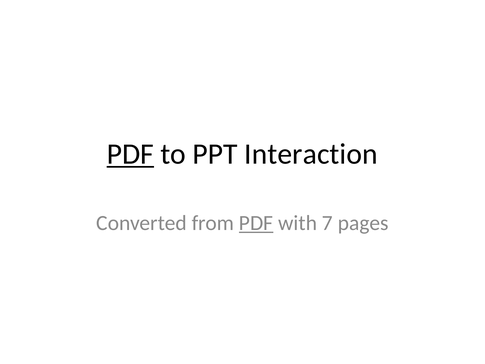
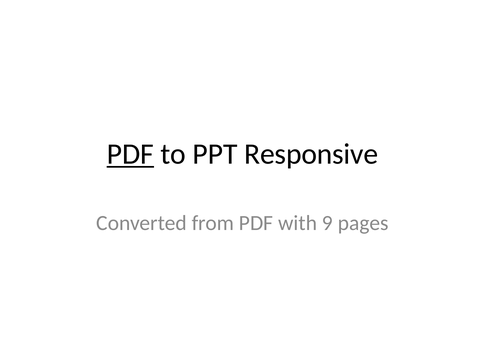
Interaction: Interaction -> Responsive (311, 154)
PDF underline: present -> none (256, 223)
7: 7 -> 9 (327, 223)
